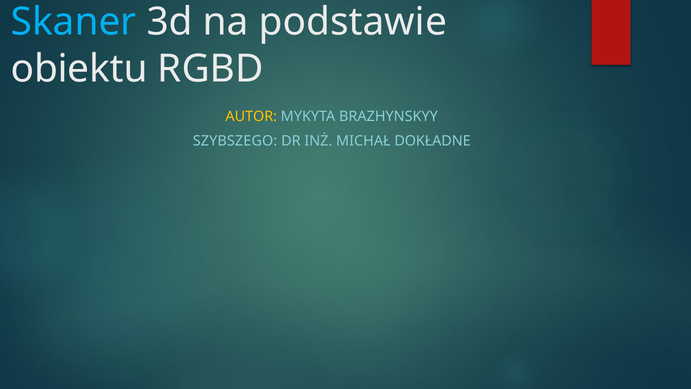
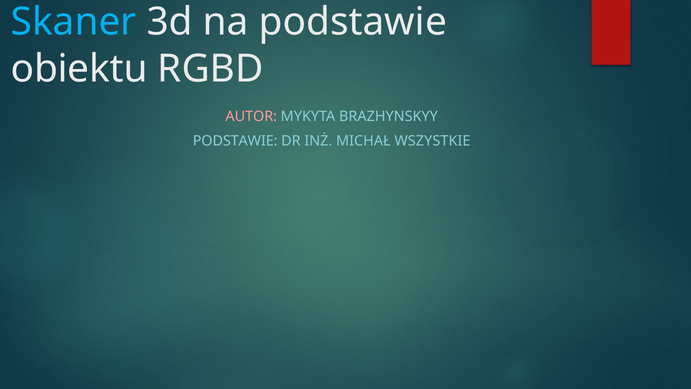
AUTOR colour: yellow -> pink (251, 117)
SZYBSZEGO: SZYBSZEGO -> PODSTAWIE (235, 141)
DOKŁADNE: DOKŁADNE -> WSZYSTKIE (432, 141)
